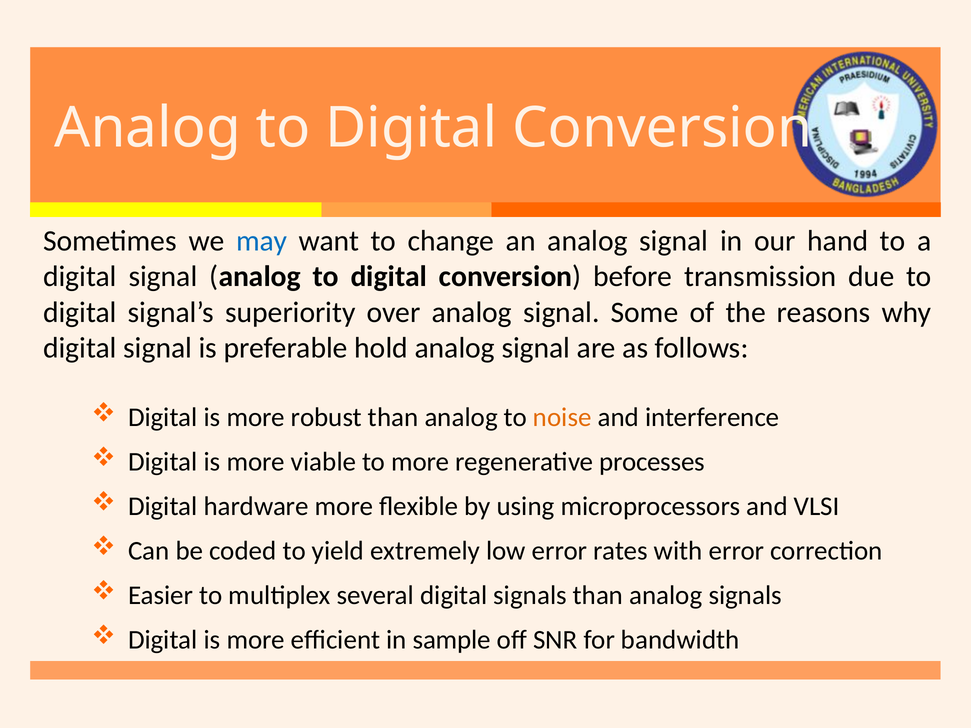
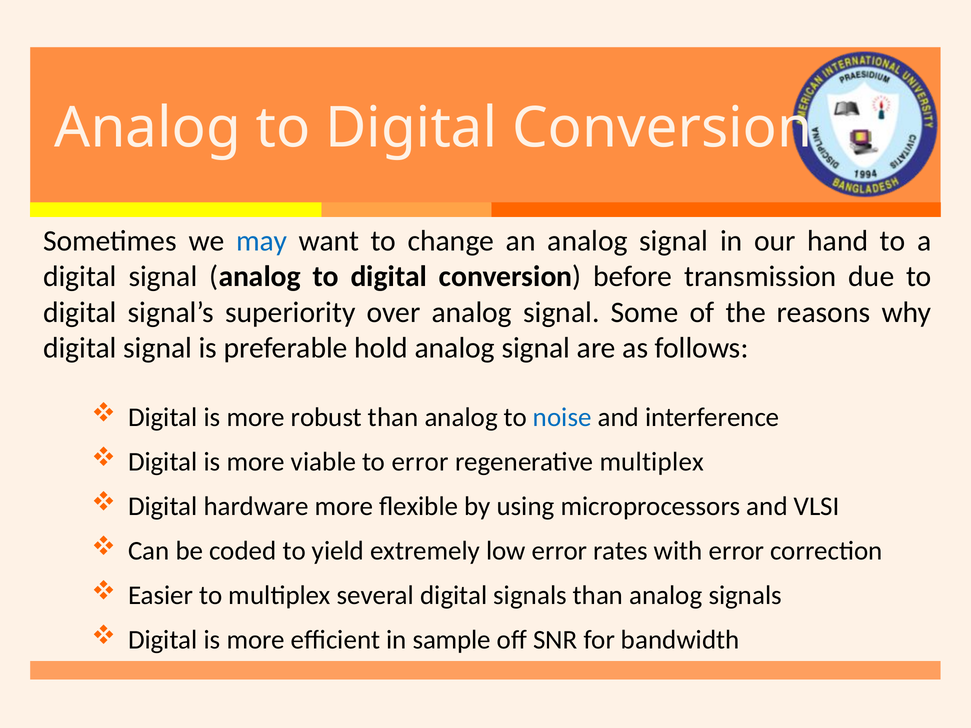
noise colour: orange -> blue (562, 417)
to more: more -> error (420, 462)
regenerative processes: processes -> multiplex (652, 462)
